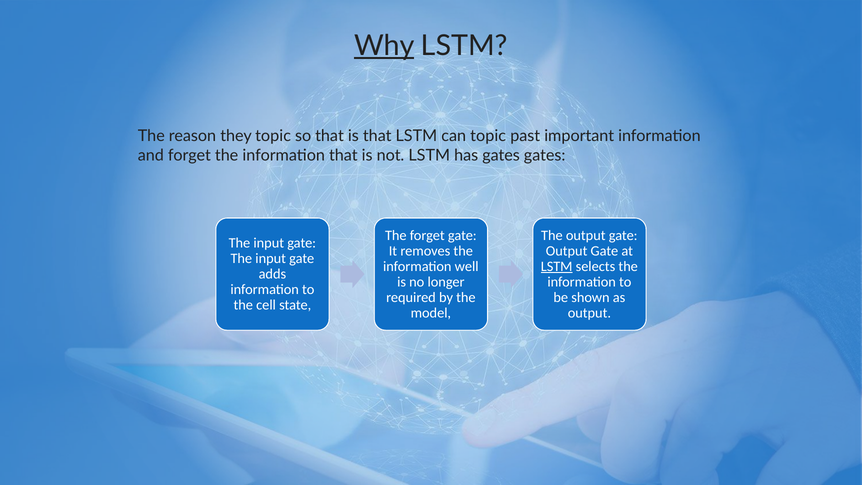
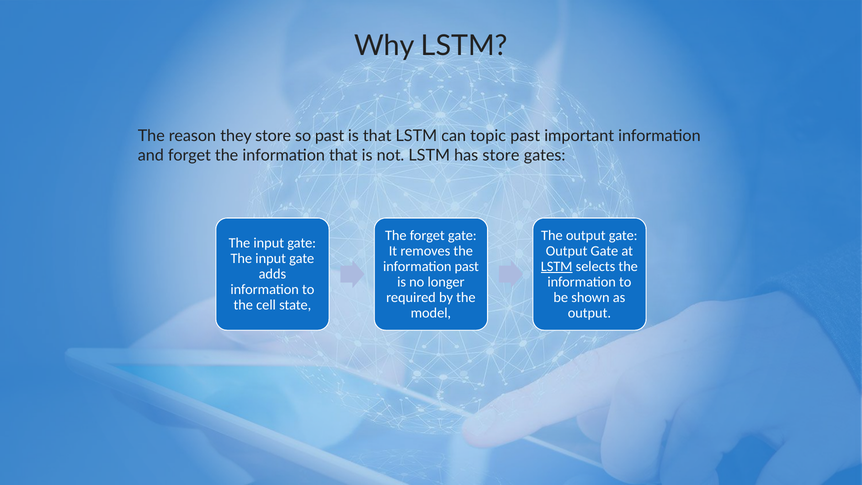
Why underline: present -> none (384, 46)
they topic: topic -> store (273, 136)
so that: that -> past (330, 136)
has gates: gates -> store (501, 155)
information well: well -> past (467, 266)
